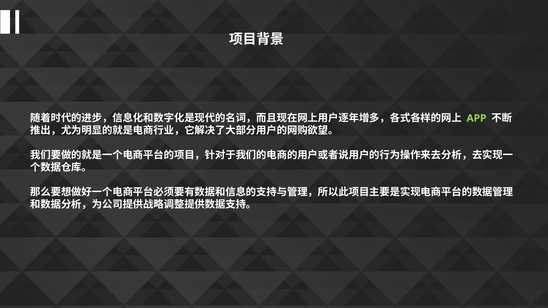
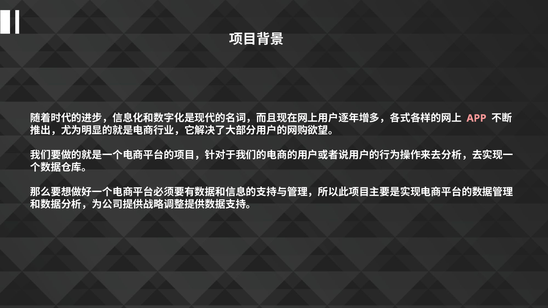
APP colour: light green -> pink (476, 118)
